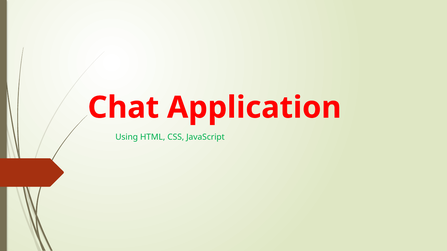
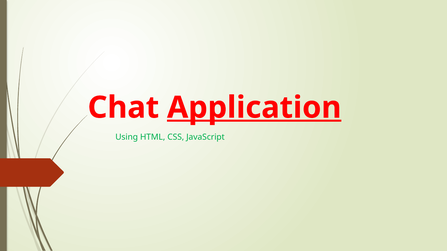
Application underline: none -> present (254, 108)
